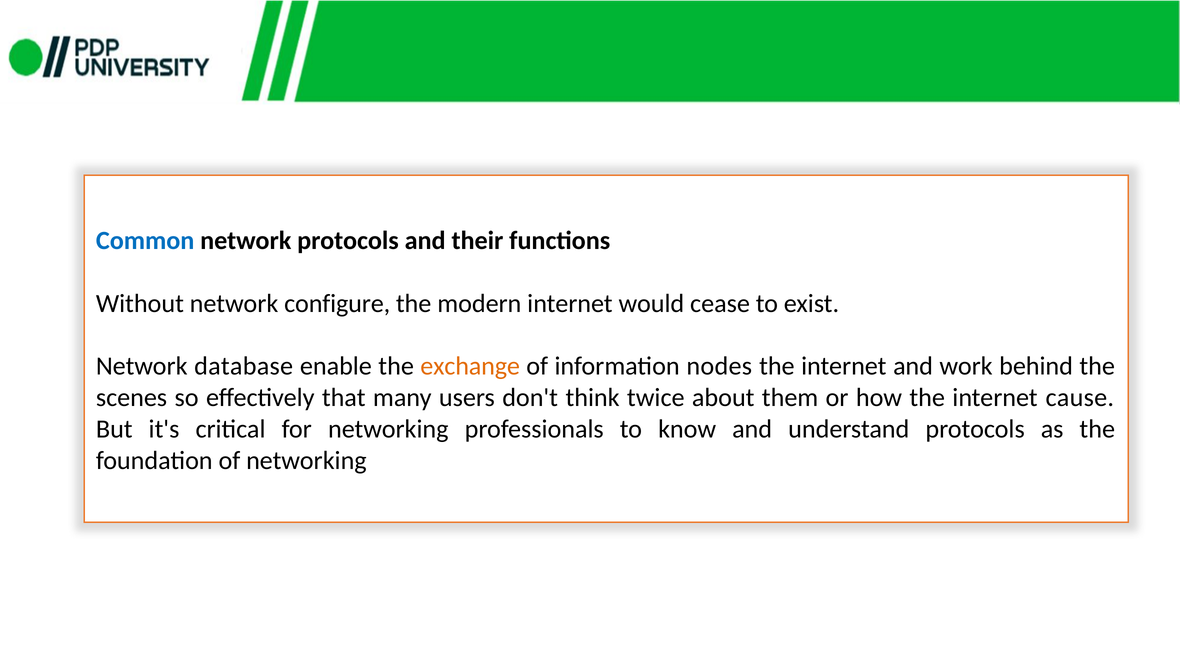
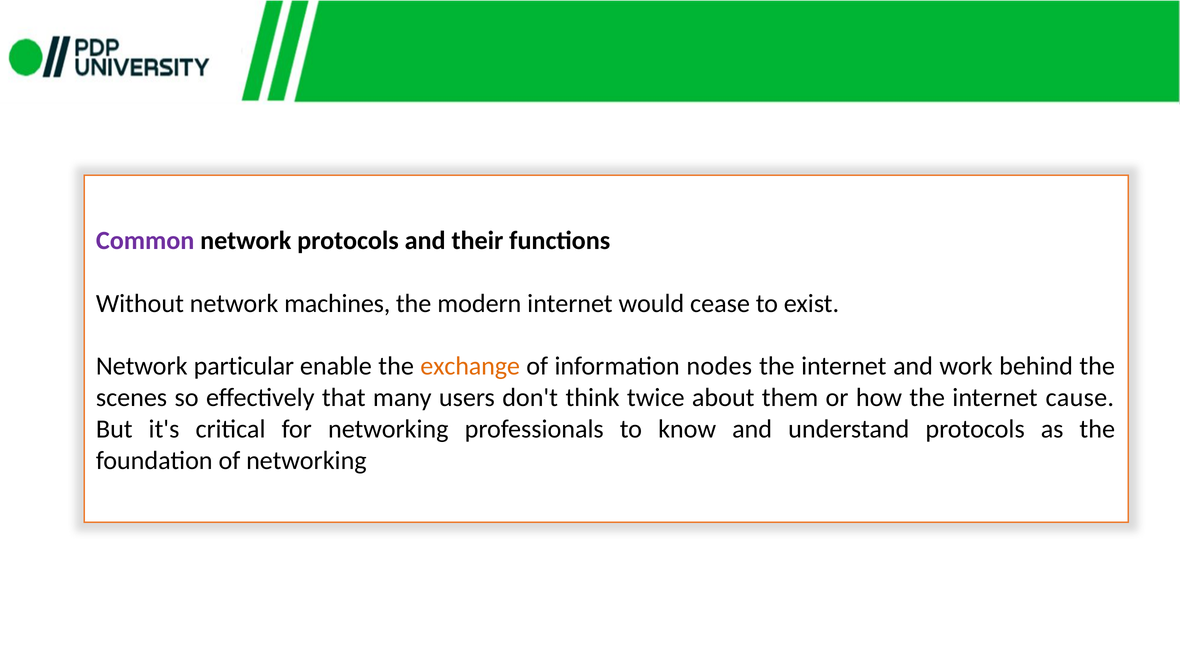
Common colour: blue -> purple (145, 240)
configure: configure -> machines (337, 303)
database: database -> particular (244, 366)
